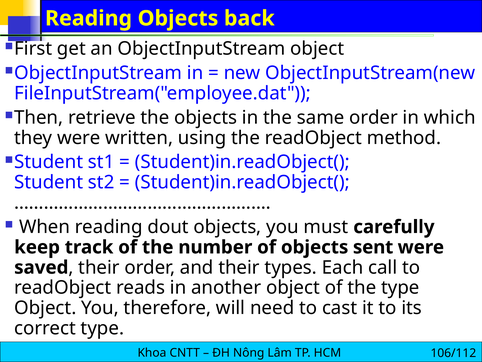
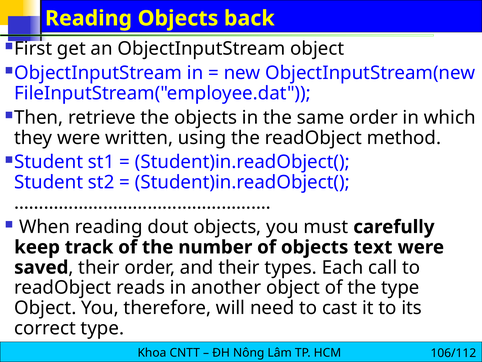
sent: sent -> text (373, 247)
